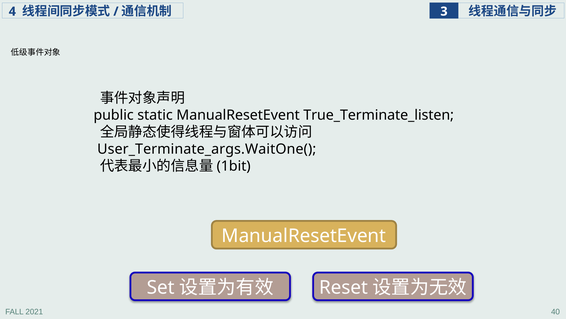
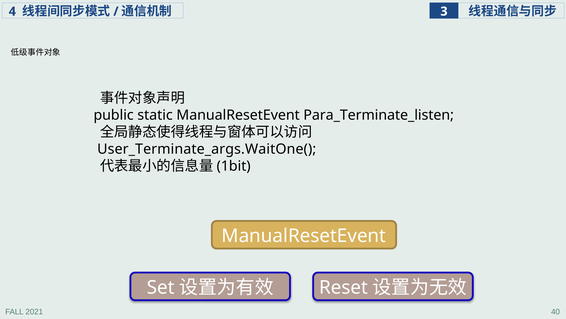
True_Terminate_listen: True_Terminate_listen -> Para_Terminate_listen (379, 115)
